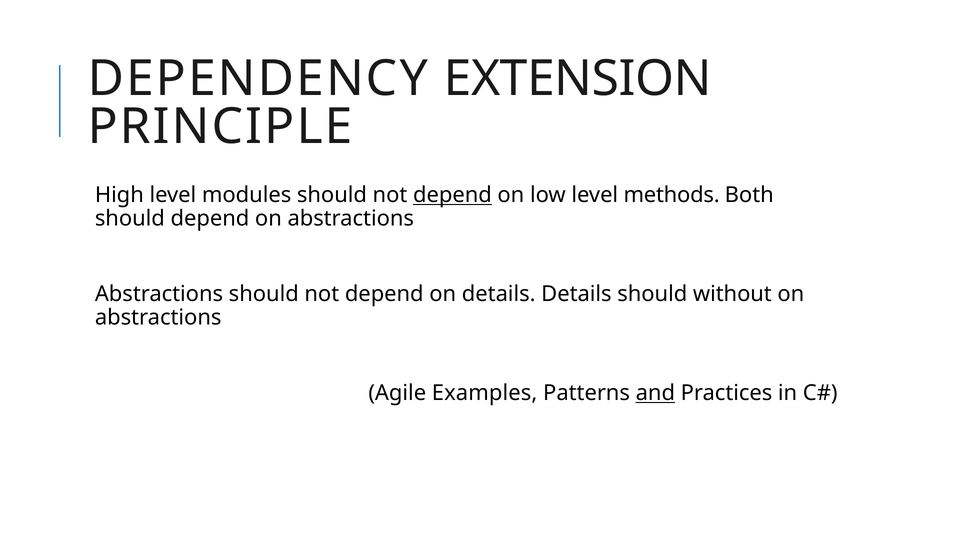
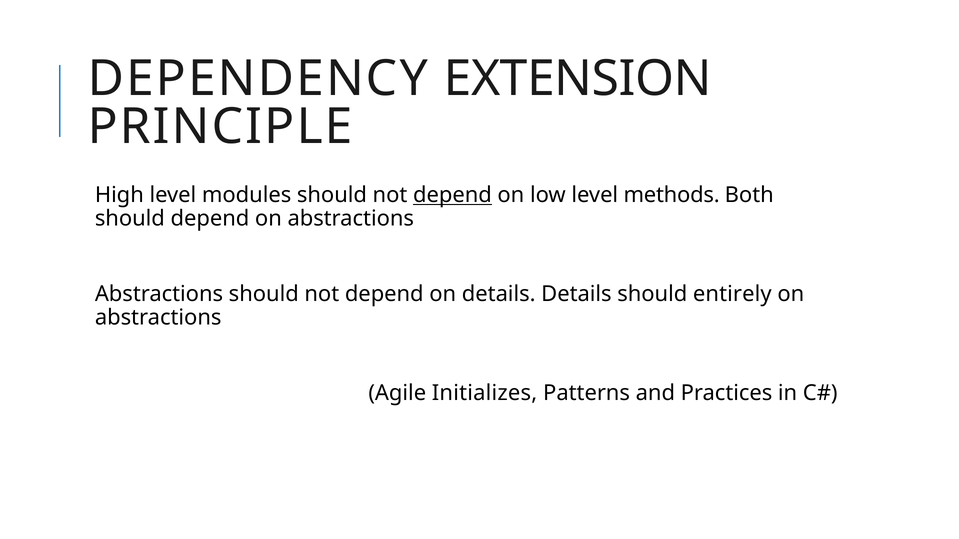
without: without -> entirely (732, 294)
Examples: Examples -> Initializes (485, 393)
and underline: present -> none (655, 393)
